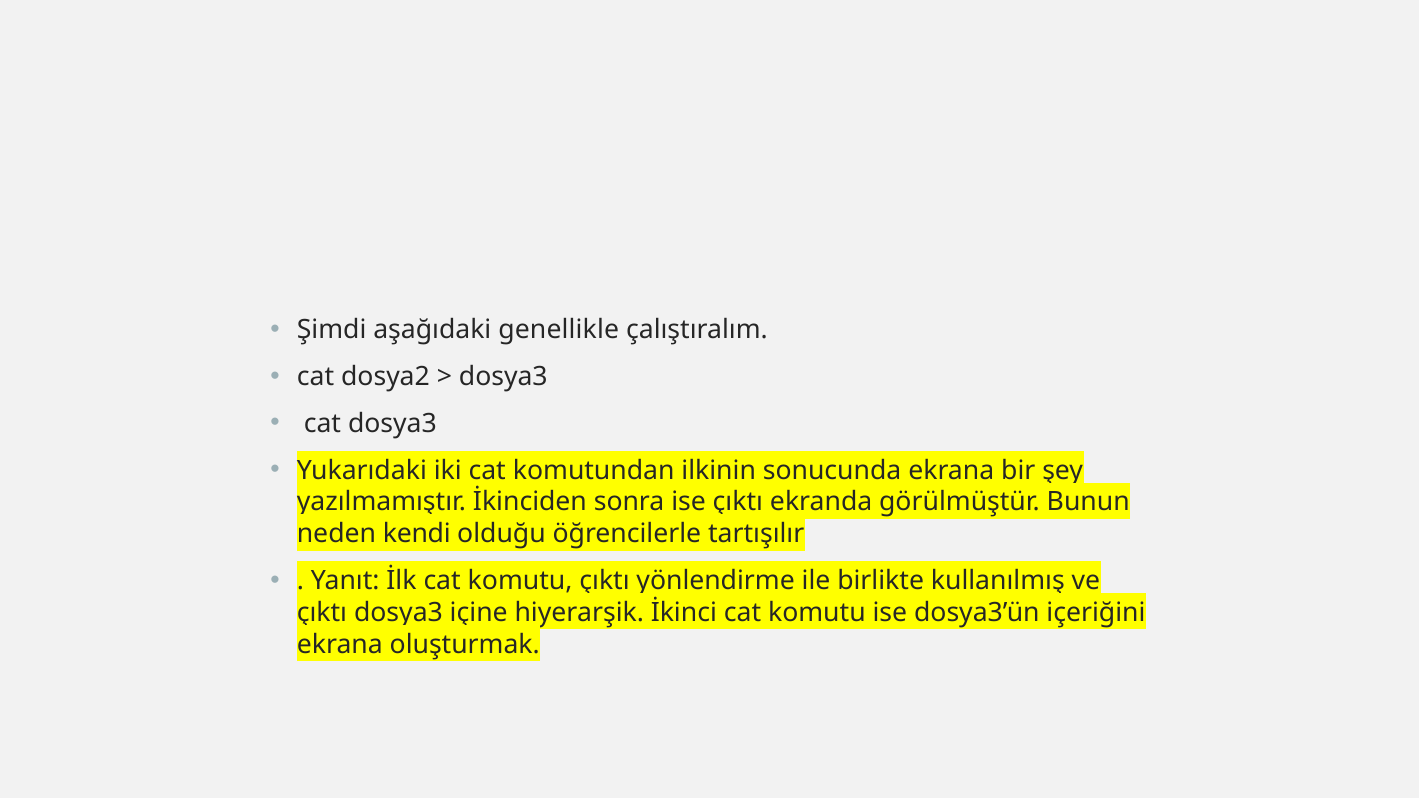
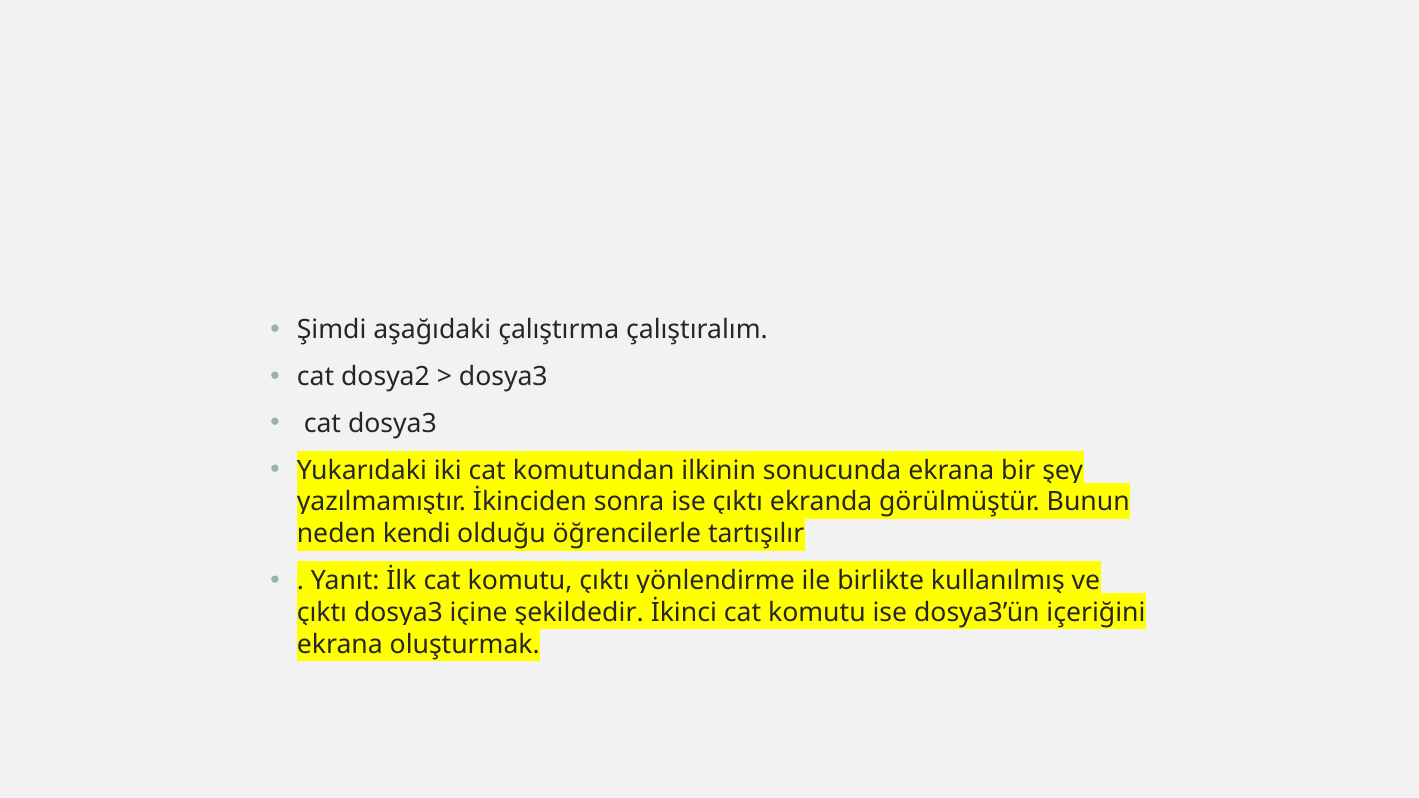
genellikle: genellikle -> çalıştırma (559, 330)
hiyerarşik: hiyerarşik -> şekildedir (579, 613)
